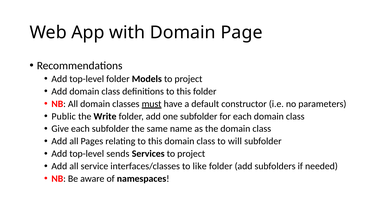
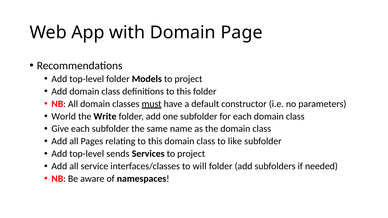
Public: Public -> World (64, 116)
will: will -> like (235, 141)
like: like -> will (200, 166)
